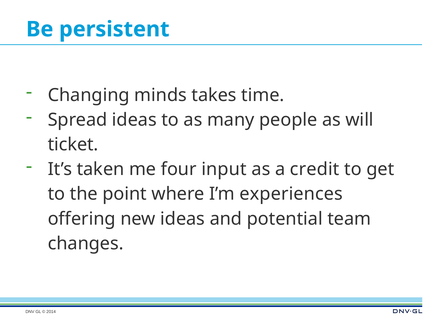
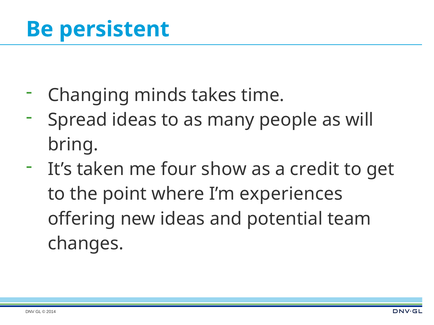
ticket: ticket -> bring (73, 145)
input: input -> show (224, 170)
